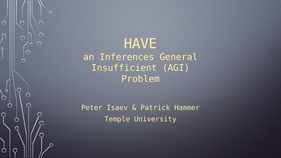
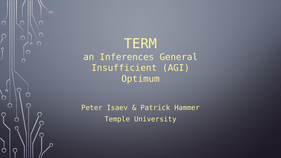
HAVE: HAVE -> TERM (140, 44)
Problem: Problem -> Optimum (140, 79)
